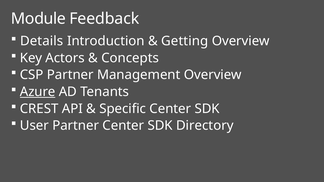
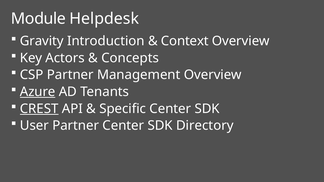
Feedback: Feedback -> Helpdesk (104, 19)
Details: Details -> Gravity (42, 41)
Getting: Getting -> Context (185, 41)
CREST underline: none -> present (39, 109)
